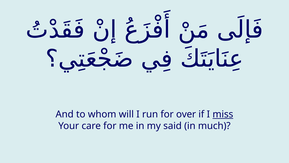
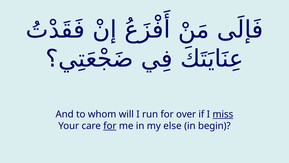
for underline: none -> present (110, 126)
said: said -> else (172, 126)
much: much -> begin (214, 126)
